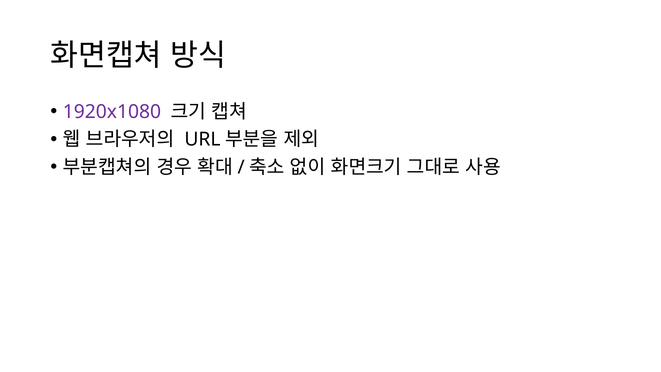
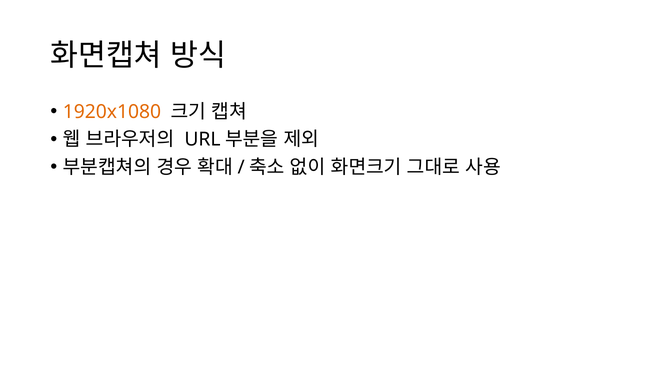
1920x1080 colour: purple -> orange (112, 112)
